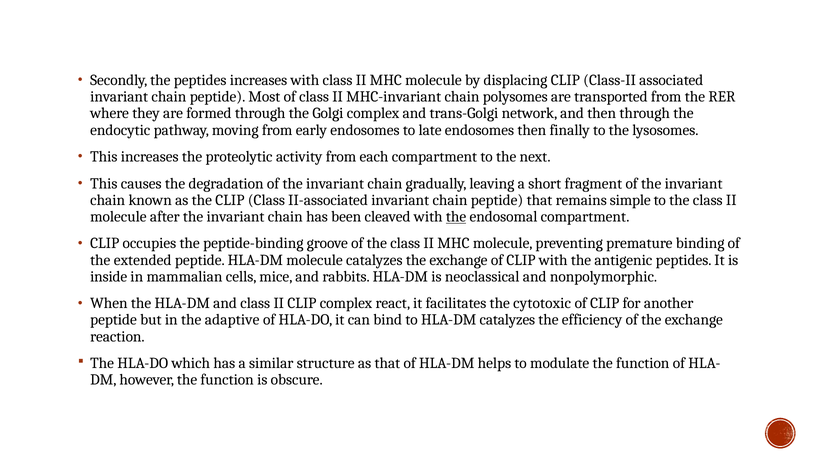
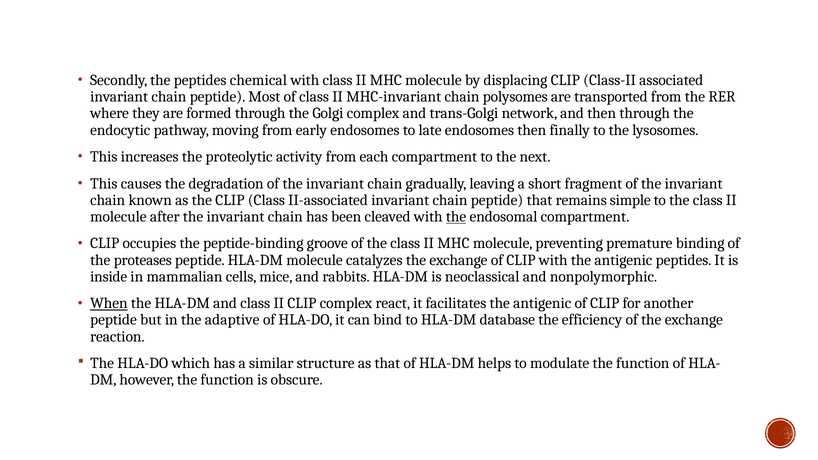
peptides increases: increases -> chemical (258, 80)
extended: extended -> proteases (143, 260)
When underline: none -> present (109, 303)
facilitates the cytotoxic: cytotoxic -> antigenic (542, 303)
HLA-DM catalyzes: catalyzes -> database (507, 320)
